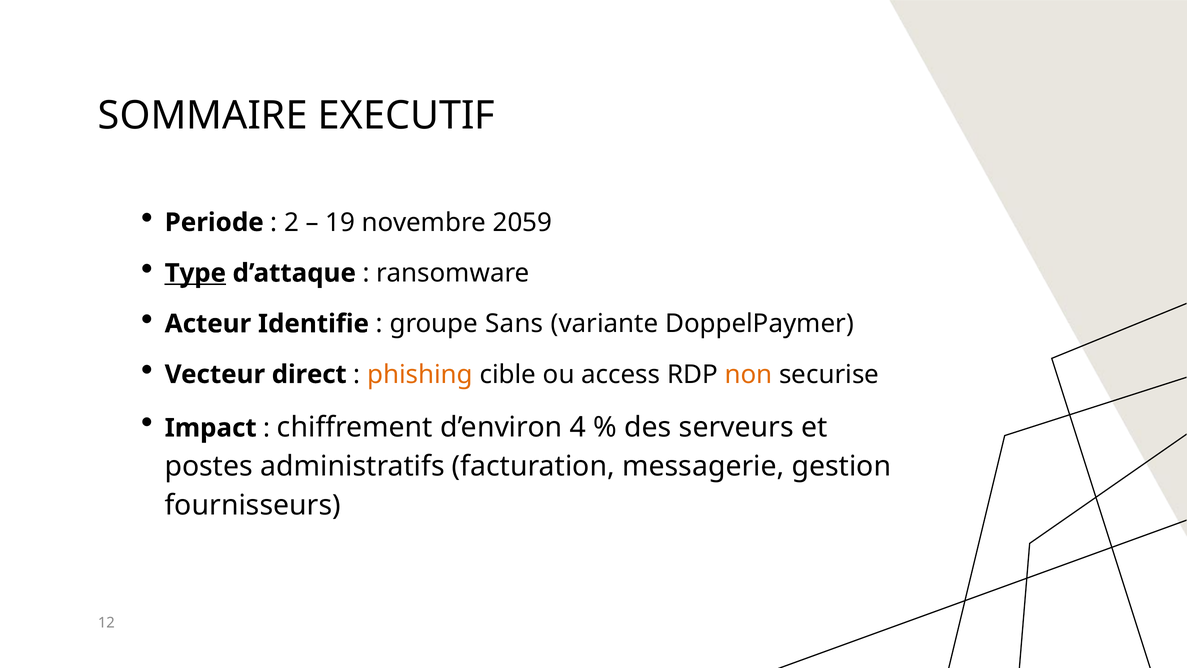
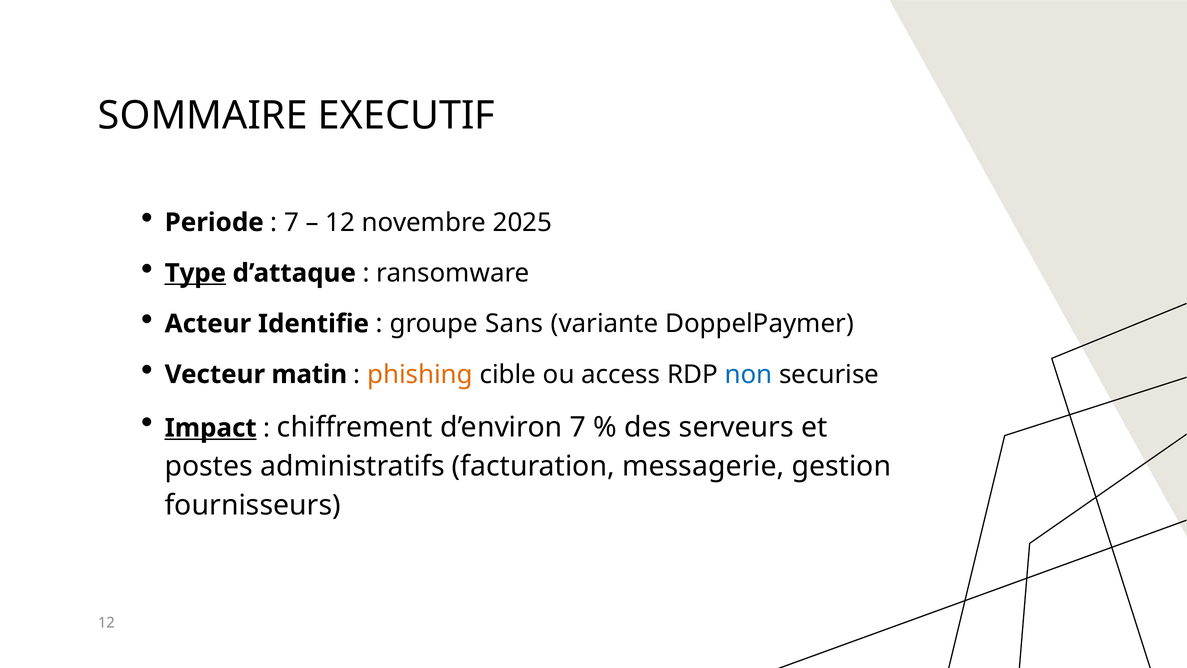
2: 2 -> 7 (292, 222)
19: 19 -> 12 (340, 222)
2059: 2059 -> 2025 (522, 222)
direct: direct -> matin (309, 374)
non colour: orange -> blue (748, 374)
Impact underline: none -> present (211, 428)
d’environ 4: 4 -> 7 (578, 427)
